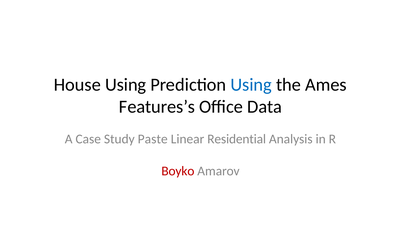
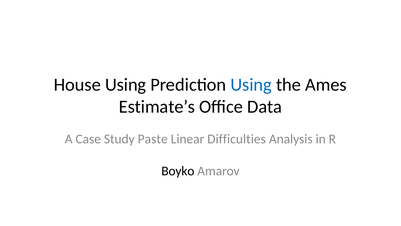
Features’s: Features’s -> Estimate’s (157, 107)
Residential: Residential -> Difficulties (237, 139)
Boyko colour: red -> black (178, 171)
